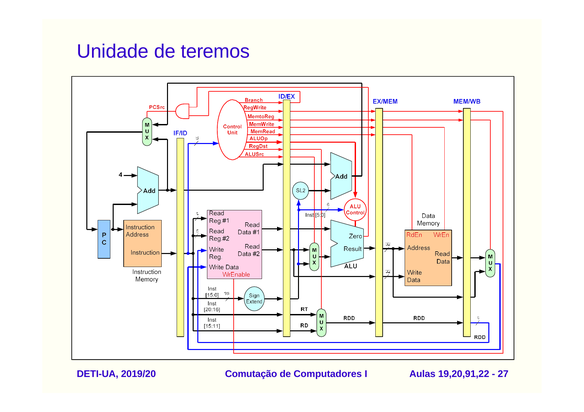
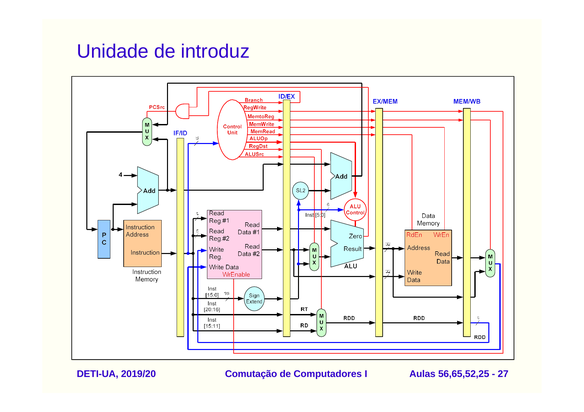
teremos: teremos -> introduz (215, 52)
19,20,91,22: 19,20,91,22 -> 56,65,52,25 (464, 375)
